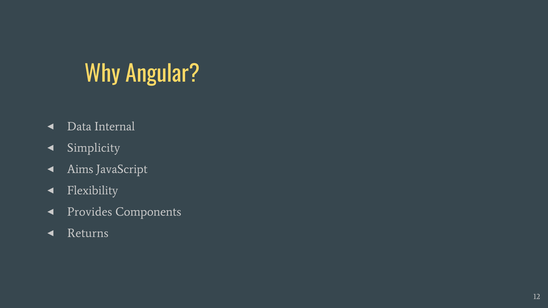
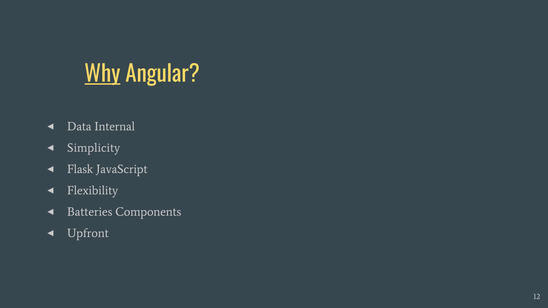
Why underline: none -> present (102, 74)
Aims: Aims -> Flask (80, 169)
Provides: Provides -> Batteries (90, 212)
Returns: Returns -> Upfront (88, 233)
